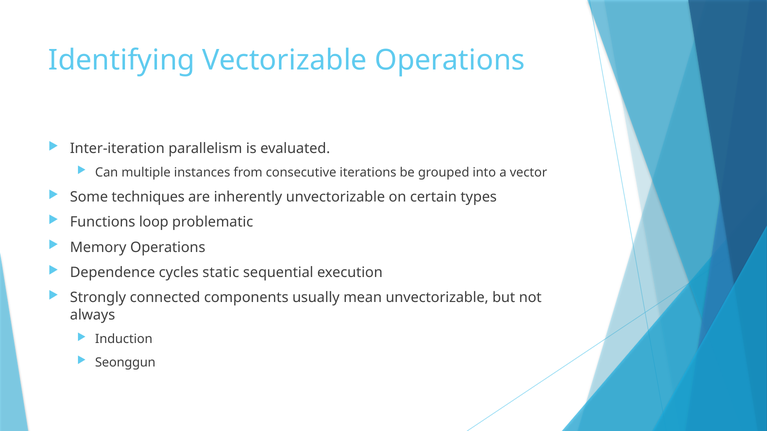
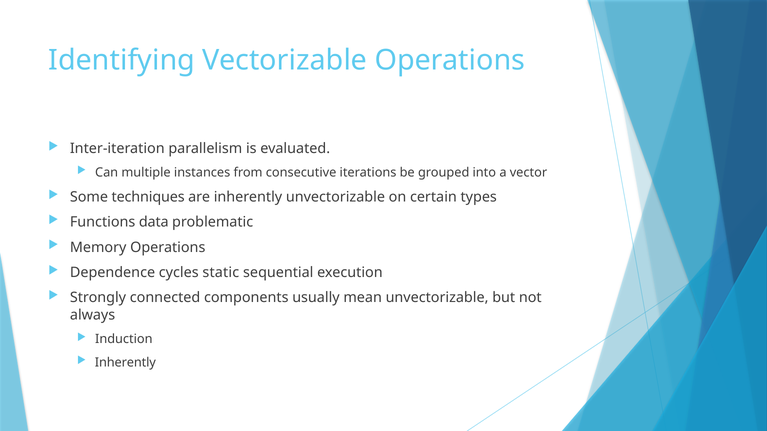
loop: loop -> data (154, 222)
Seonggun: Seonggun -> Inherently (125, 363)
